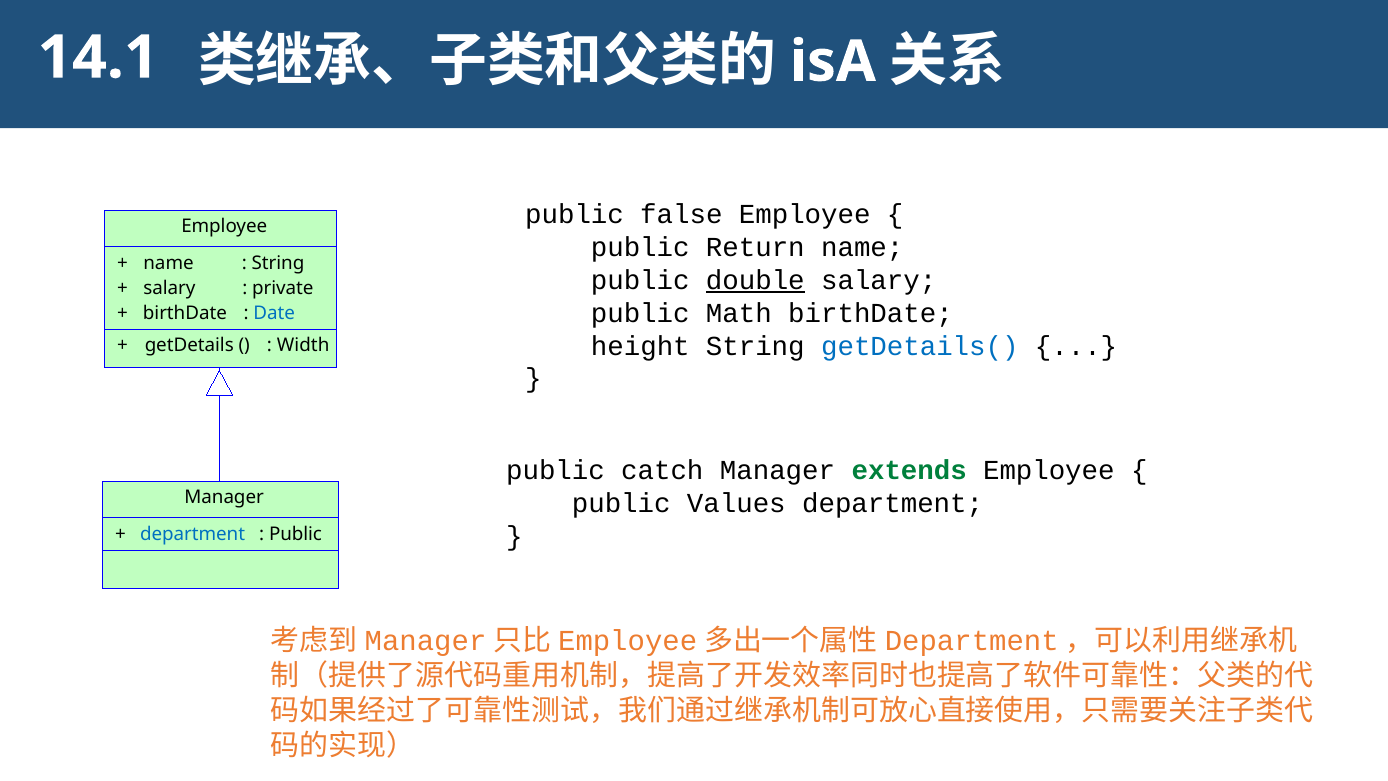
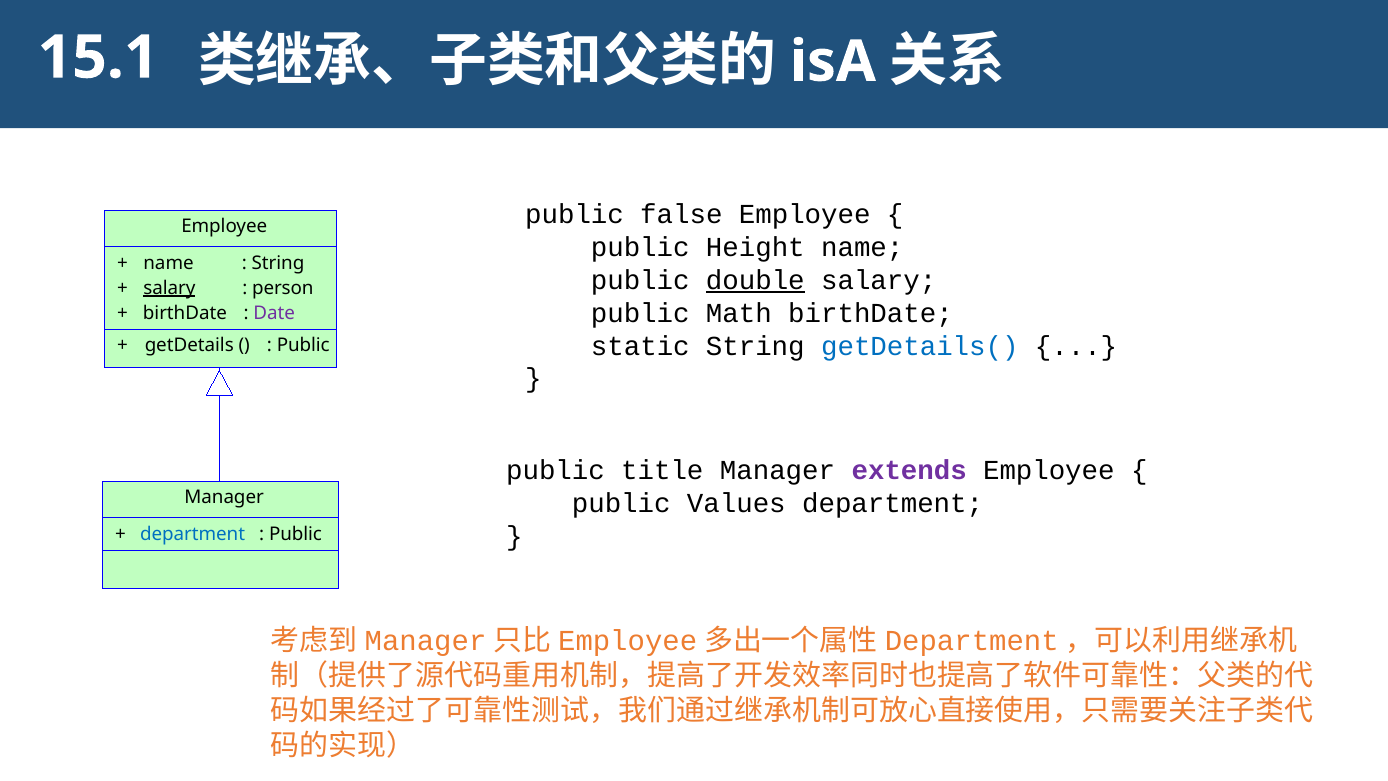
14.1: 14.1 -> 15.1 (98, 58)
Return: Return -> Height (755, 247)
salary underline: none -> present (169, 288)
private: private -> person (283, 288)
Date colour: blue -> purple (274, 313)
height: height -> static (640, 346)
Width: Width -> Public (303, 346)
catch: catch -> title (662, 471)
extends colour: green -> purple (909, 471)
